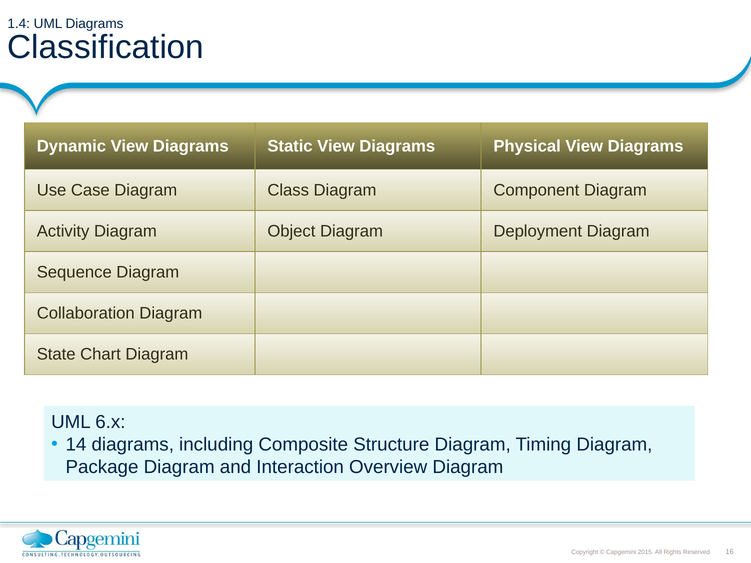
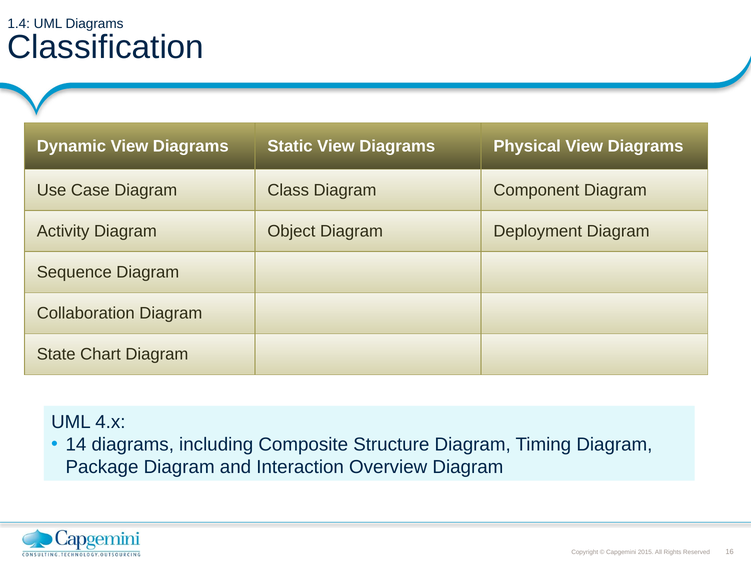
6.x: 6.x -> 4.x (110, 422)
